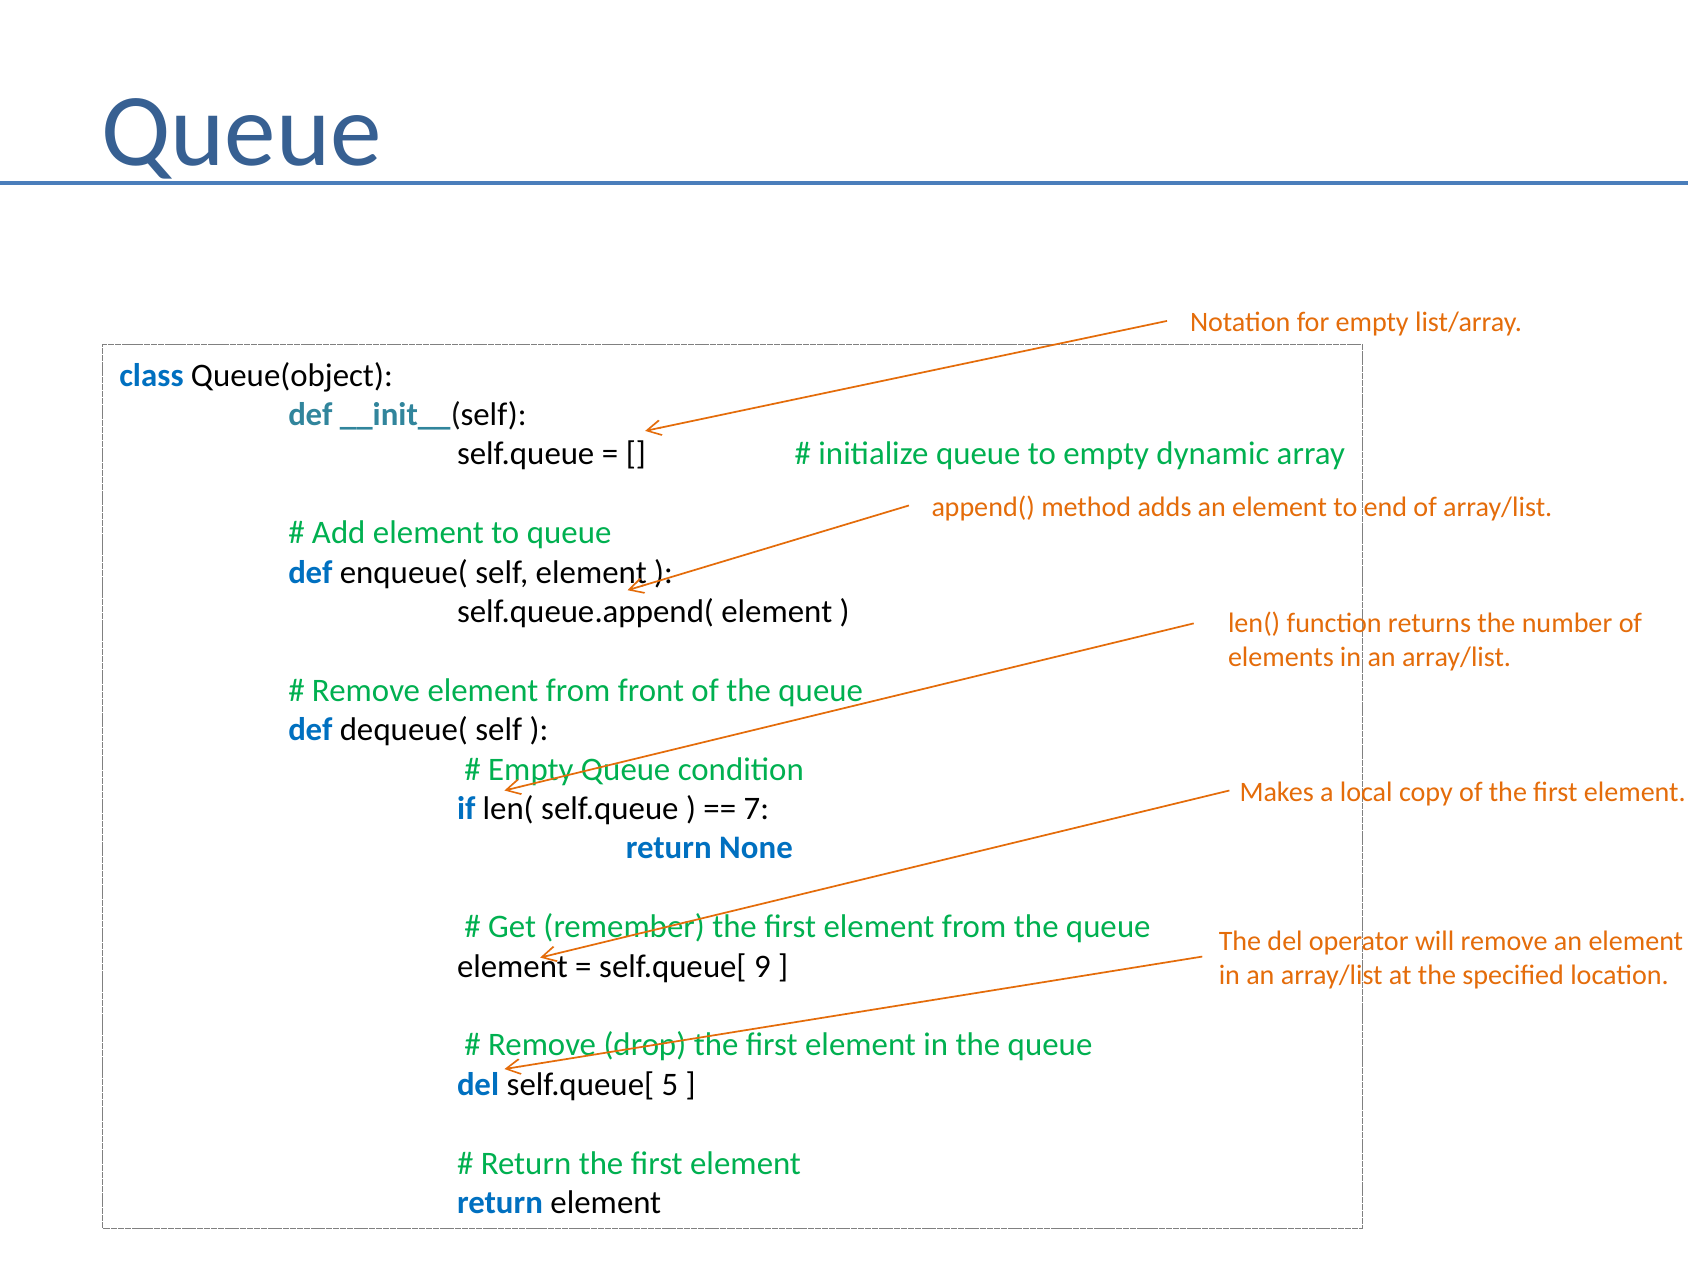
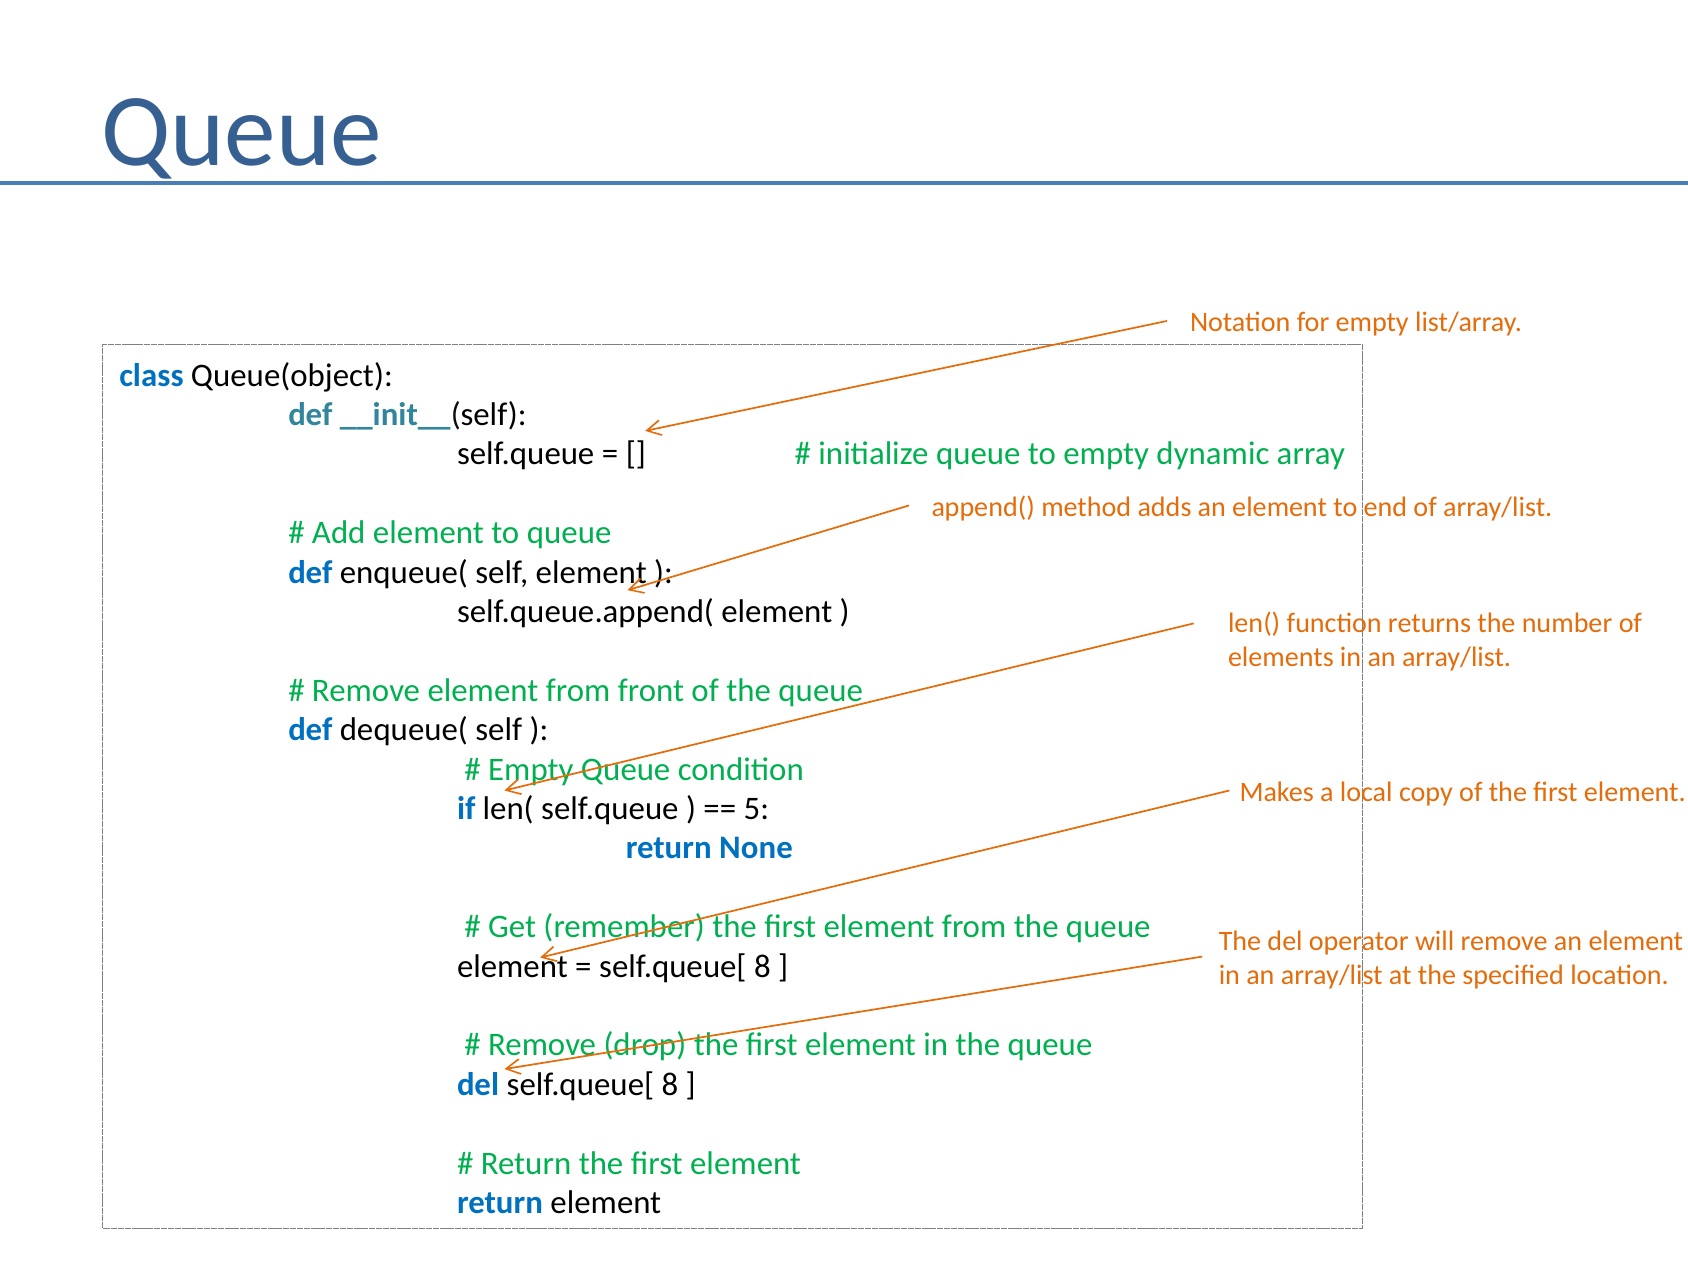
7: 7 -> 5 (756, 809)
9: 9 -> 8 (762, 966)
del self.queue[ 5: 5 -> 8 (670, 1085)
